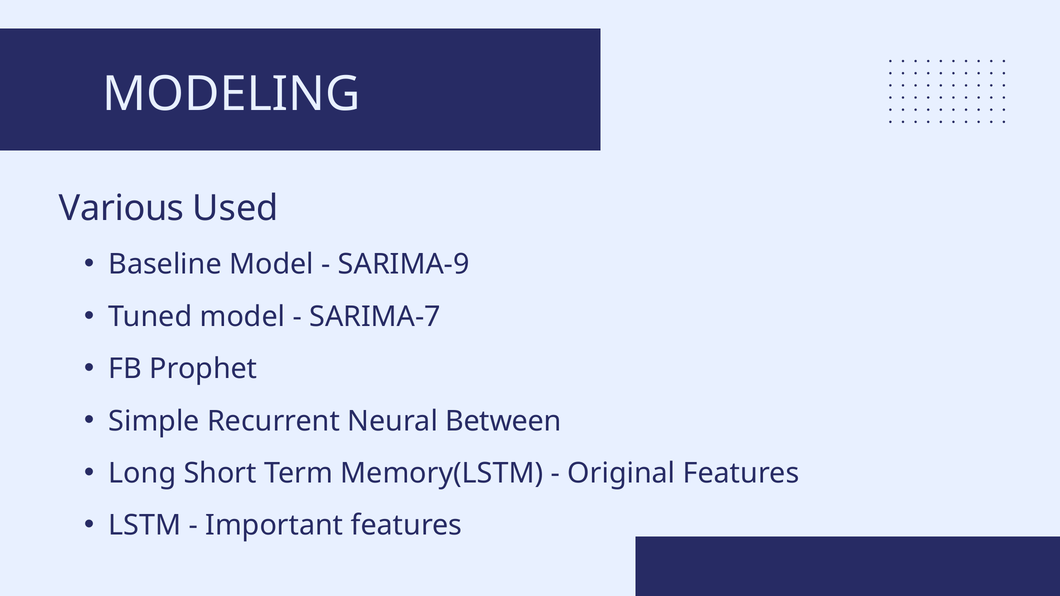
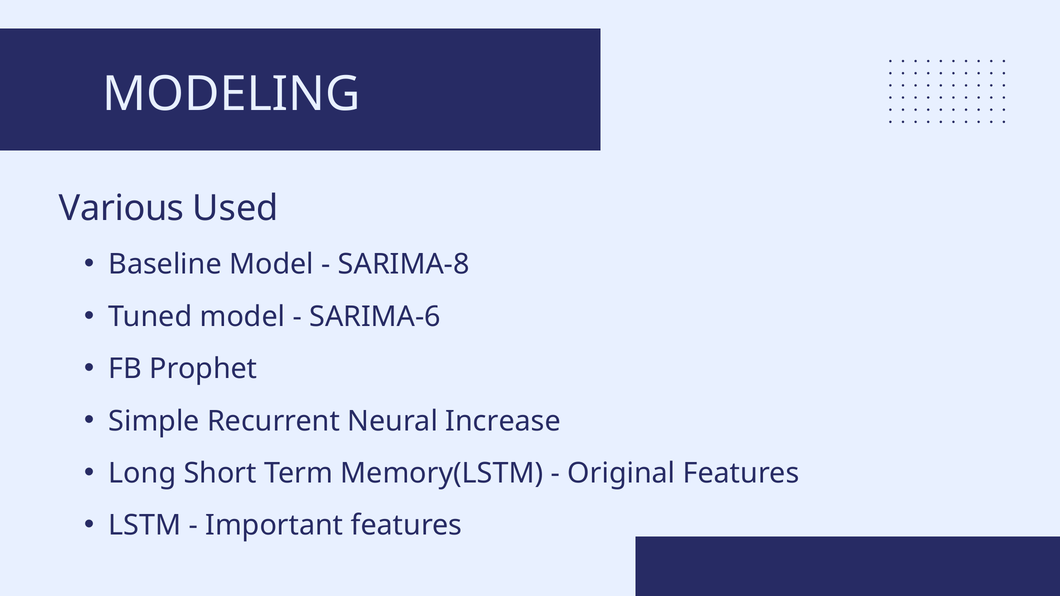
SARIMA-9: SARIMA-9 -> SARIMA-8 (404, 264)
SARIMA-7: SARIMA-7 -> SARIMA-6 (375, 317)
Between: Between -> Increase (503, 421)
